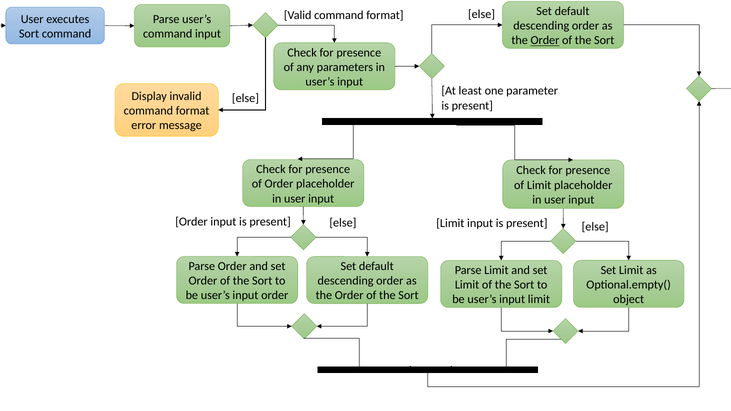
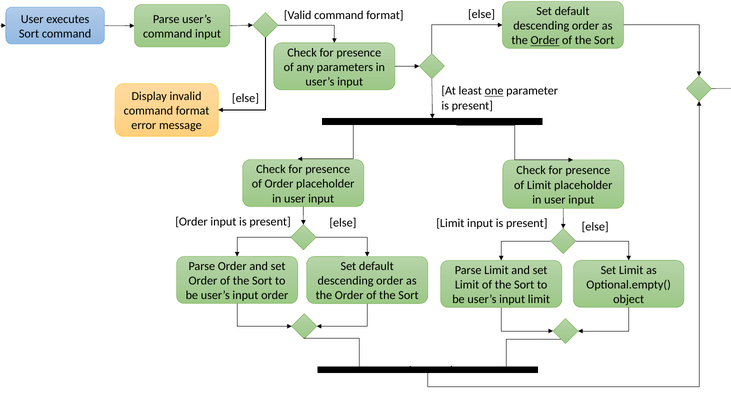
one underline: none -> present (494, 91)
